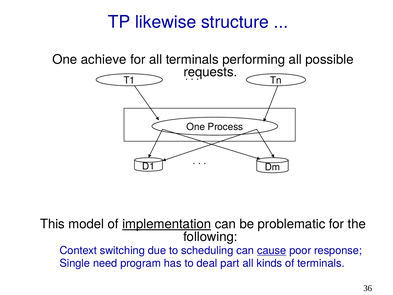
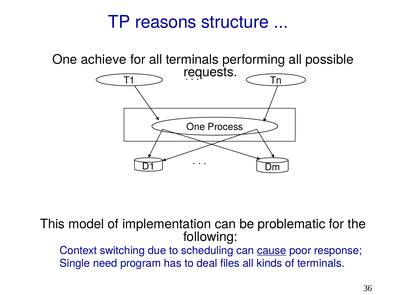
likewise: likewise -> reasons (166, 22)
implementation underline: present -> none (167, 224)
part: part -> files (230, 263)
